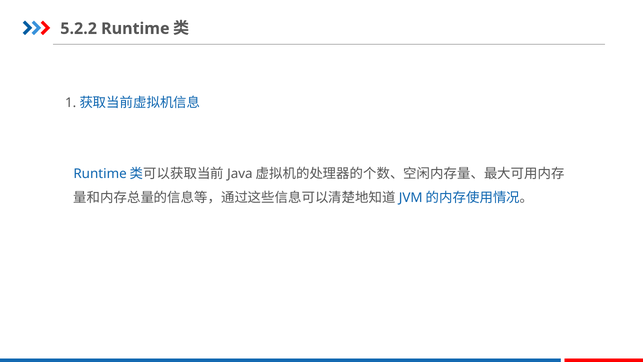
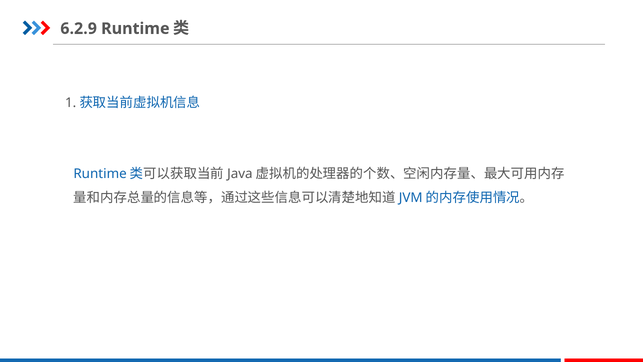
5.2.2: 5.2.2 -> 6.2.9 (79, 29)
